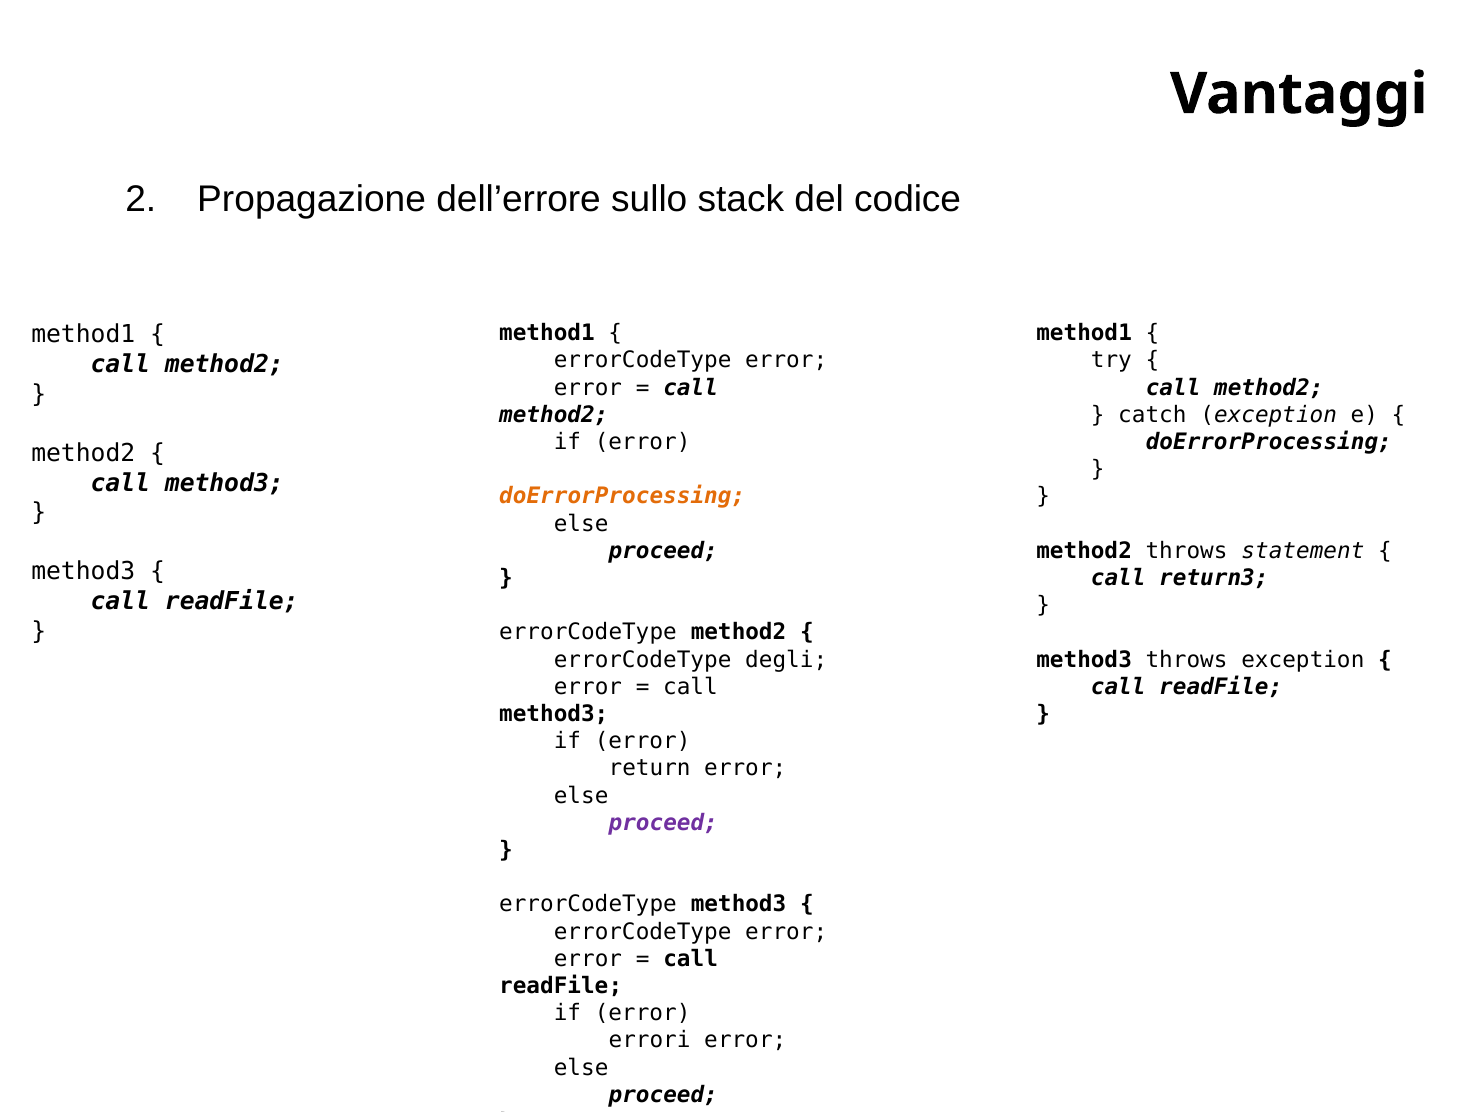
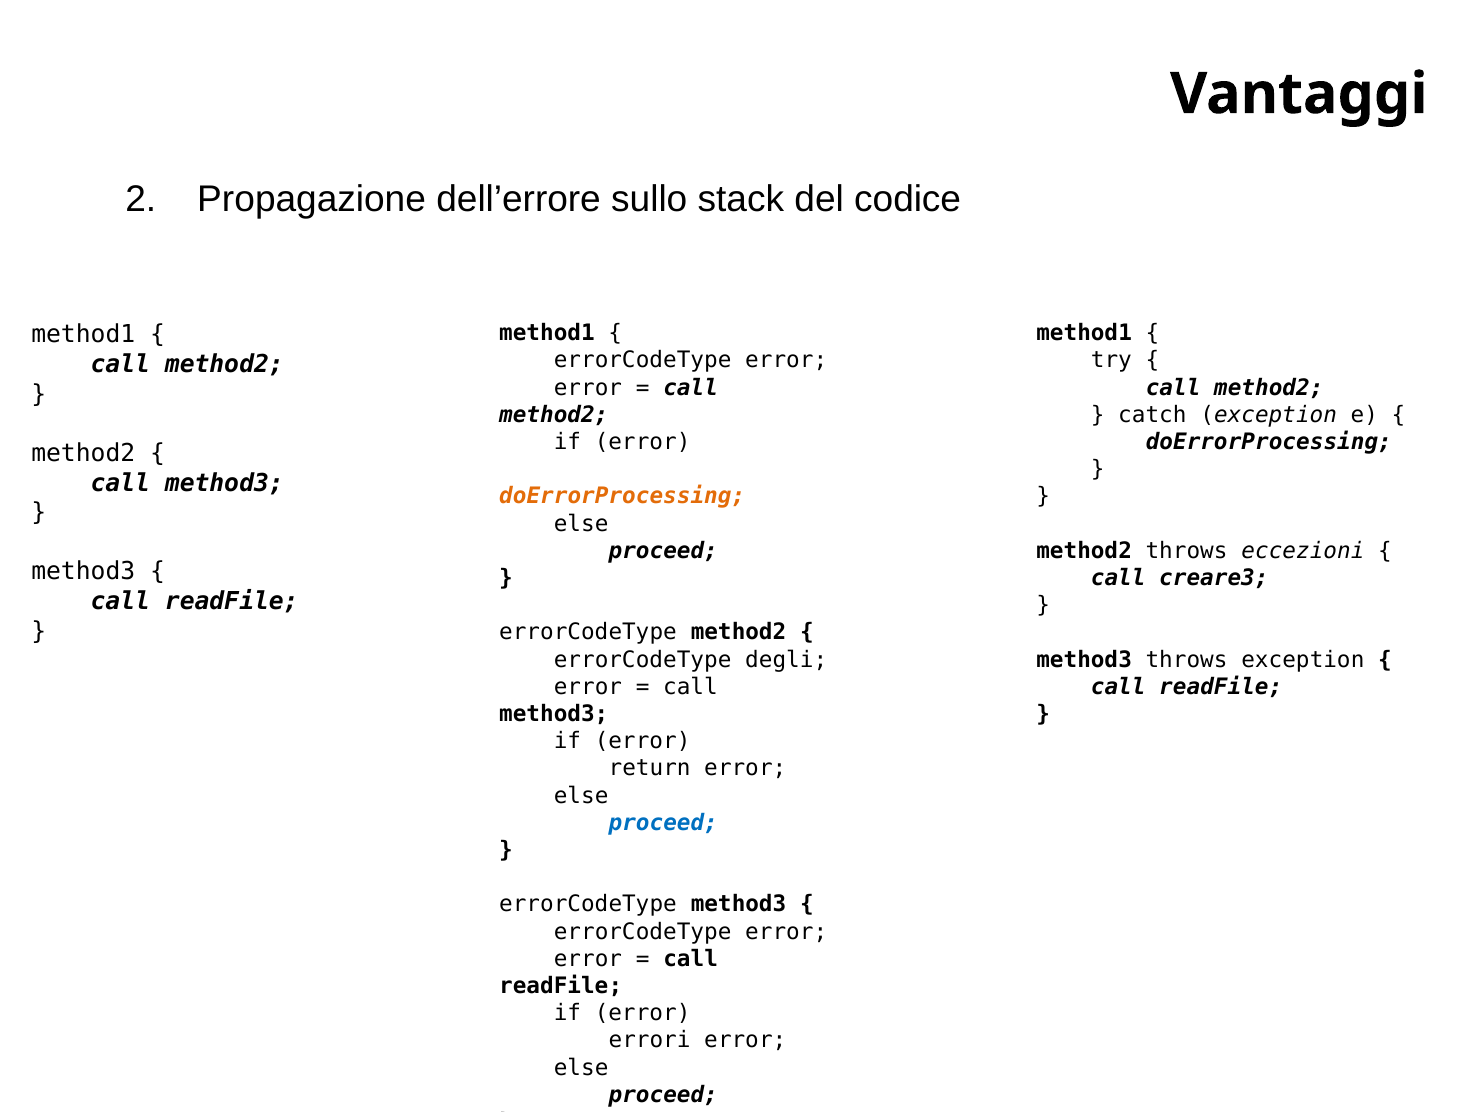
statement: statement -> eccezioni (1303, 551)
return3: return3 -> creare3 (1214, 578)
proceed colour: purple -> blue (663, 823)
